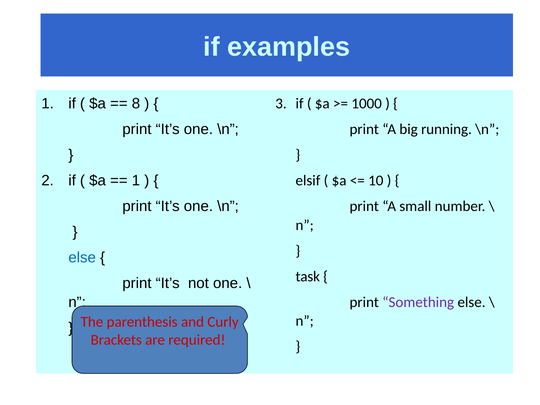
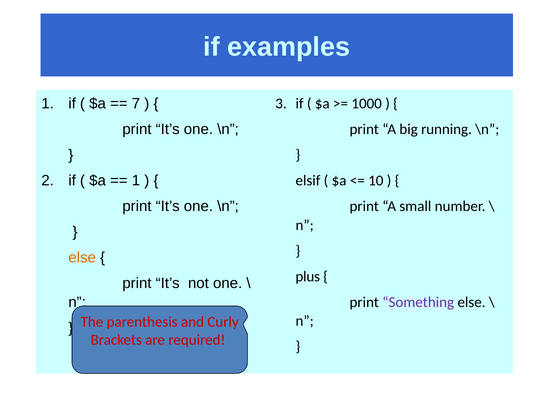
8: 8 -> 7 (136, 104)
else colour: blue -> orange (82, 258)
task: task -> plus (308, 276)
